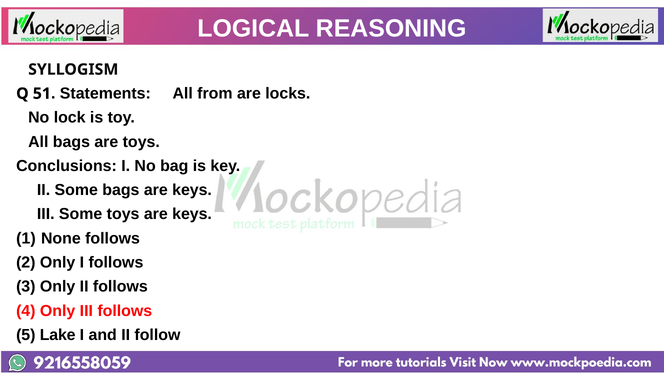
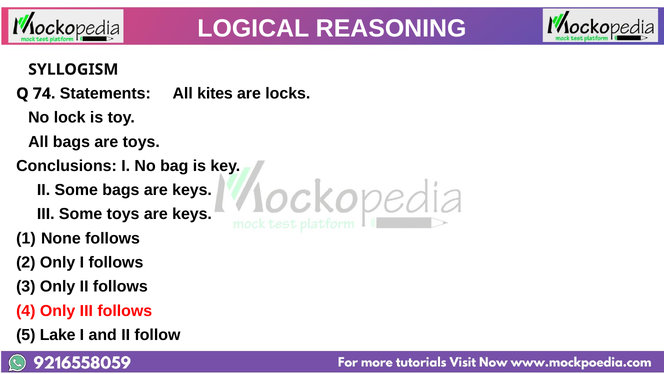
51: 51 -> 74 (42, 93)
from: from -> kites (215, 93)
